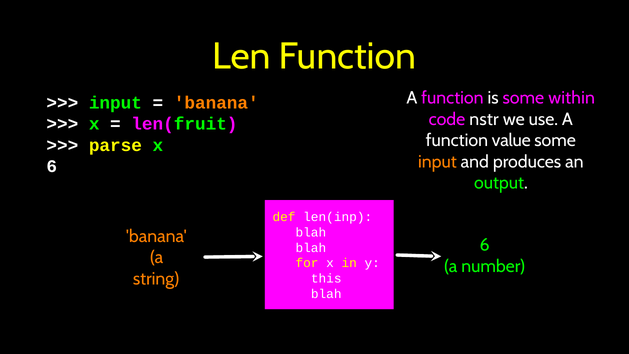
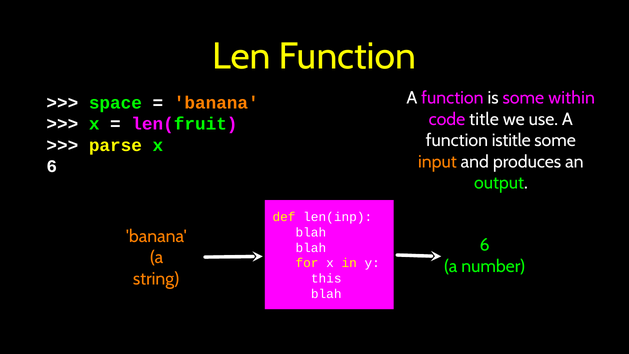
input: input -> space (115, 103)
nstr: nstr -> title (484, 119)
value: value -> istitle (511, 141)
